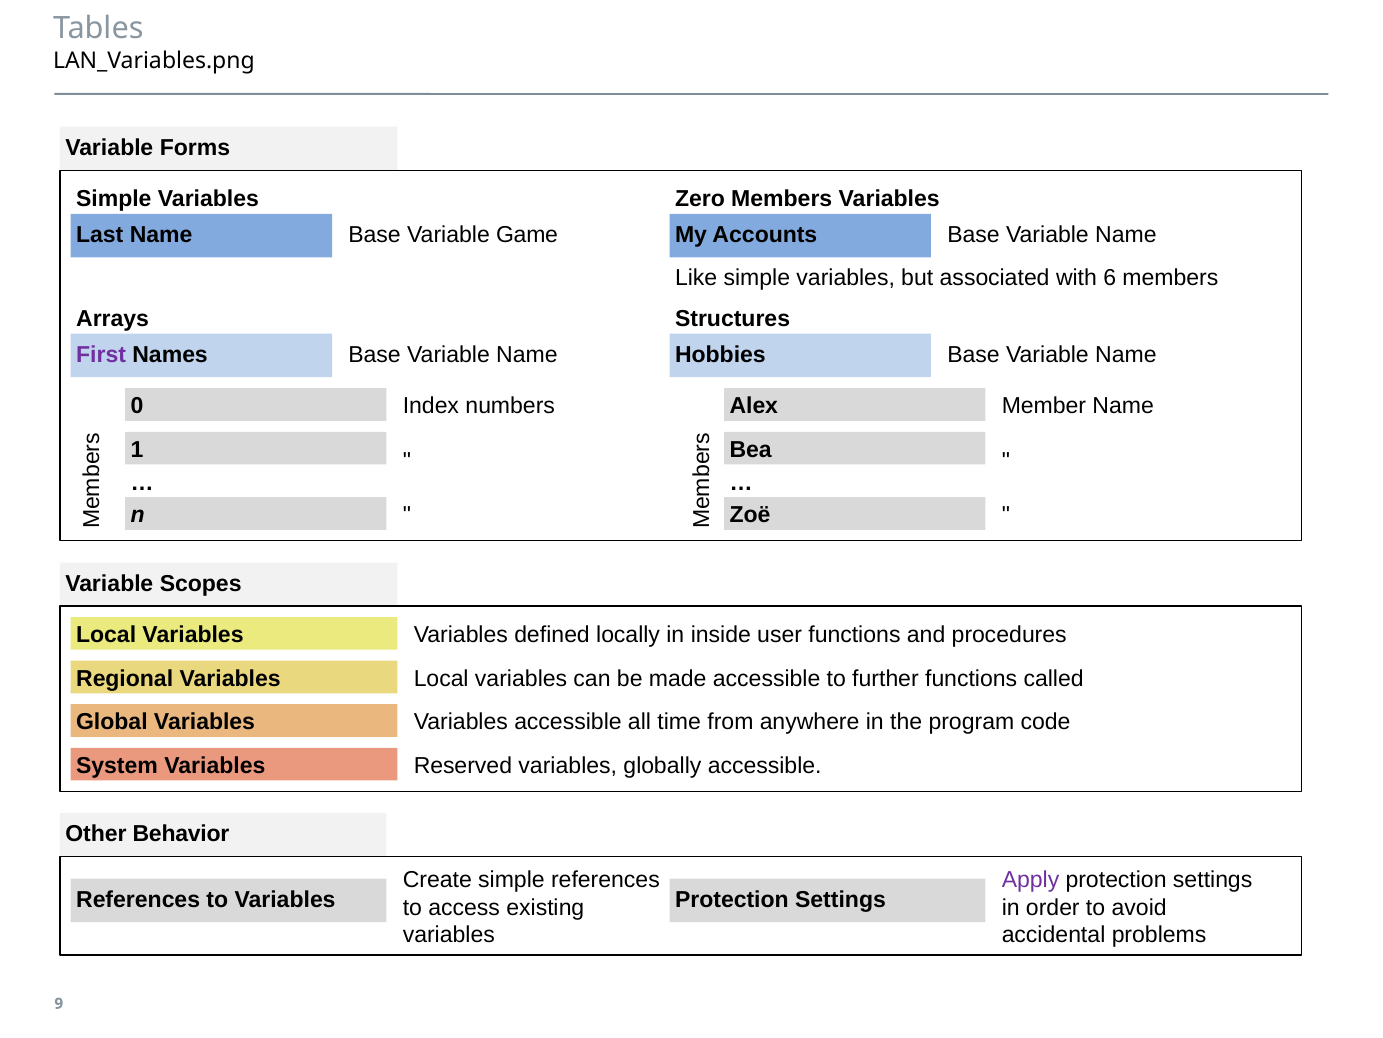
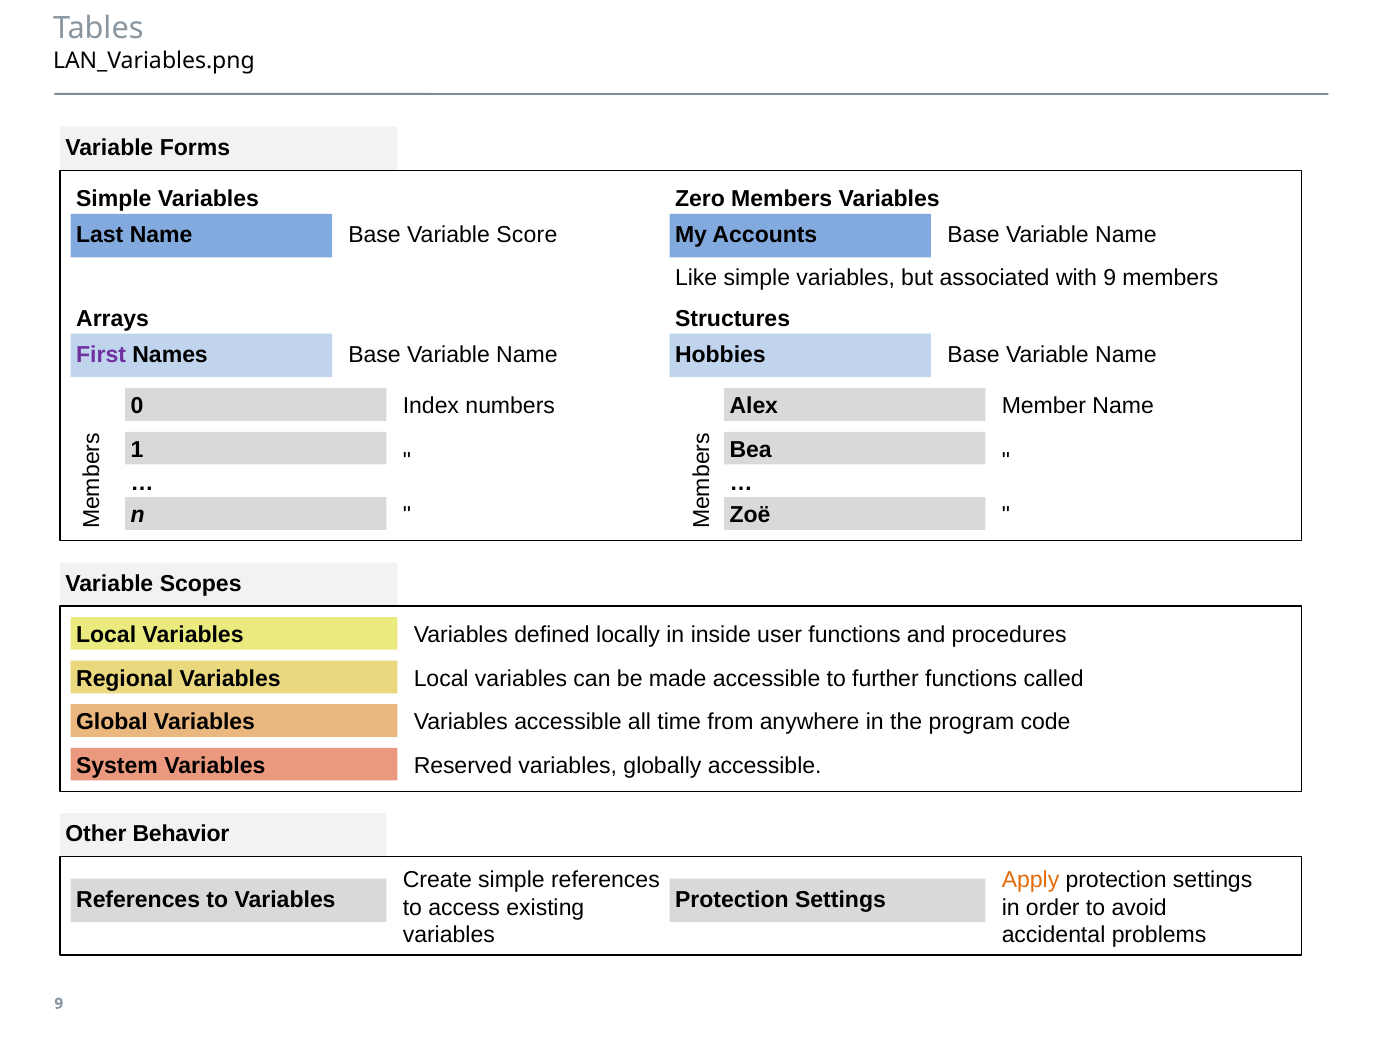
Game: Game -> Score (527, 235)
with 6: 6 -> 9 (1110, 278)
Apply colour: purple -> orange (1031, 879)
